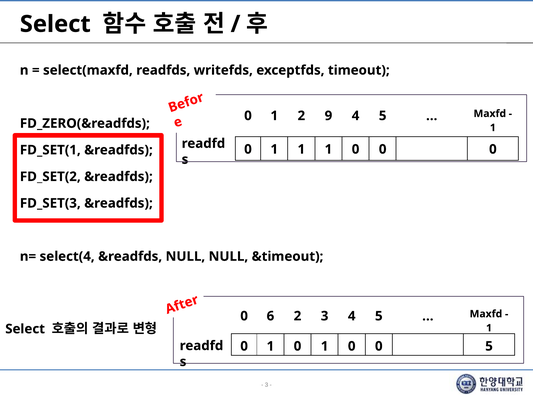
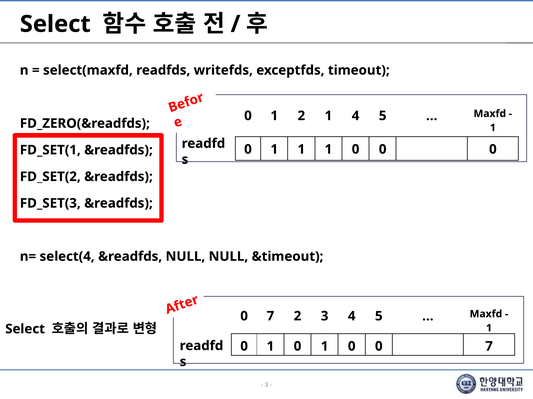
2 9: 9 -> 1 (328, 116)
6: 6 -> 7 (270, 317)
0 0 5: 5 -> 7 (489, 347)
